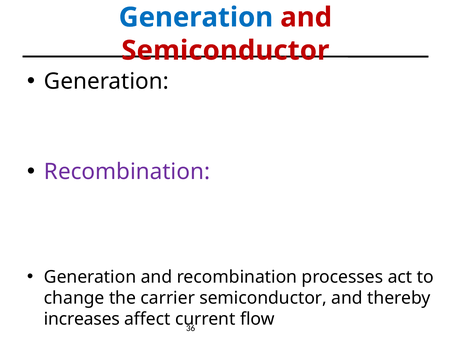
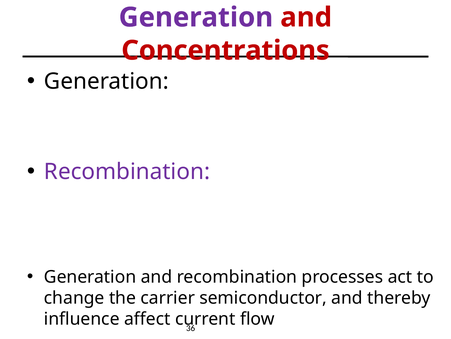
Generation colour: blue -> purple (196, 17)
Semiconductor: Semiconductor -> Concentrations (225, 50)
increases: increases -> influence (82, 318)
